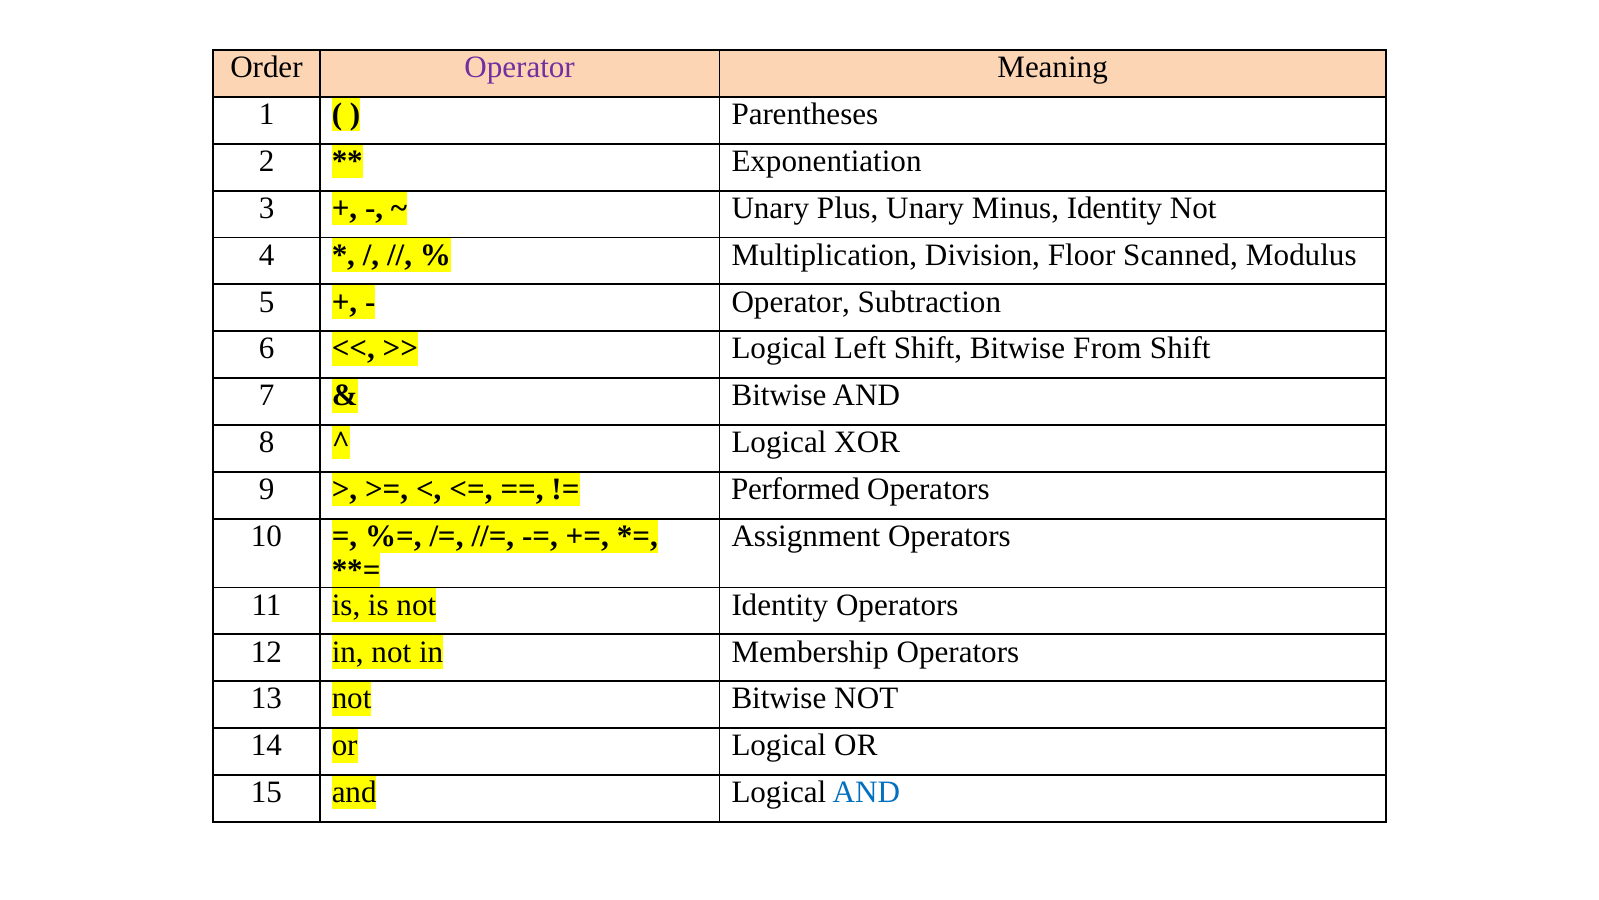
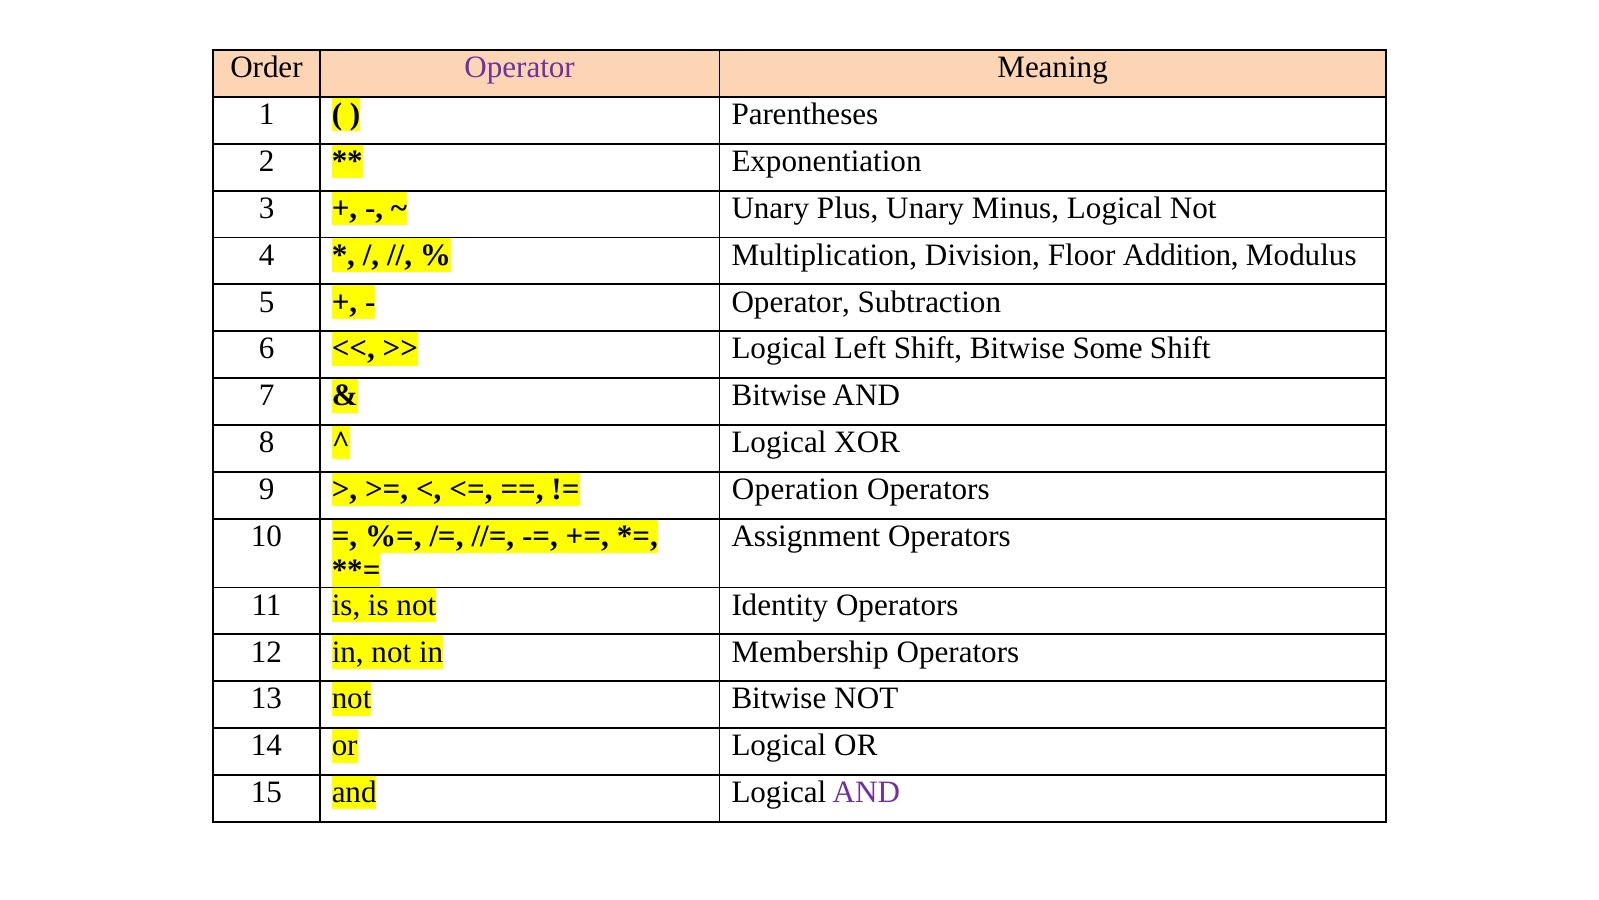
Minus Identity: Identity -> Logical (1114, 208)
Scanned: Scanned -> Addition (1181, 255)
From: From -> Some (1108, 348)
Performed: Performed -> Operation (795, 489)
AND colour: blue -> purple (866, 792)
